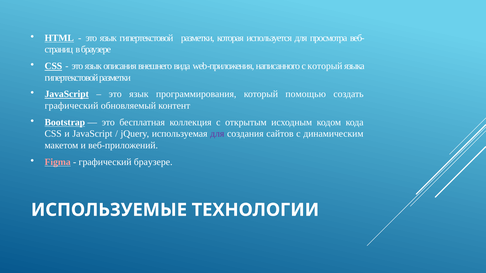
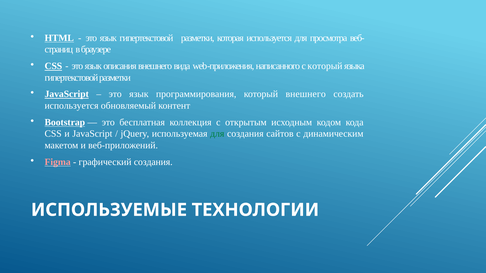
который помощью: помощью -> внешнего (306, 94)
графический: графический -> используется (72, 106)
для colour: purple -> green (217, 134)
графический браузере: браузере -> создания (153, 162)
